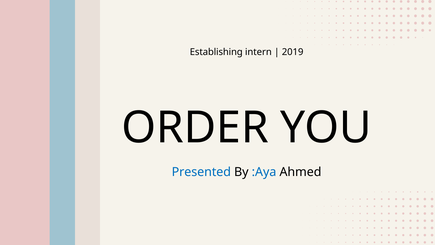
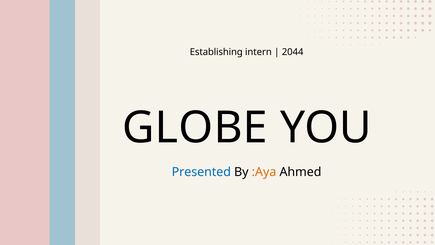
2019: 2019 -> 2044 (293, 52)
ORDER: ORDER -> GLOBE (195, 128)
:Aya colour: blue -> orange (264, 172)
